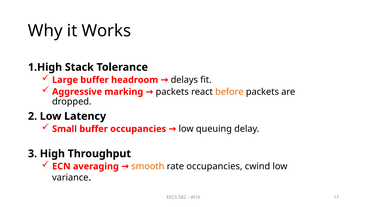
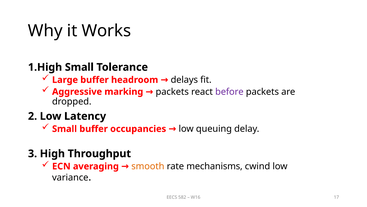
Stack: Stack -> Small (79, 67)
before colour: orange -> purple (229, 91)
rate occupancies: occupancies -> mechanisms (214, 166)
